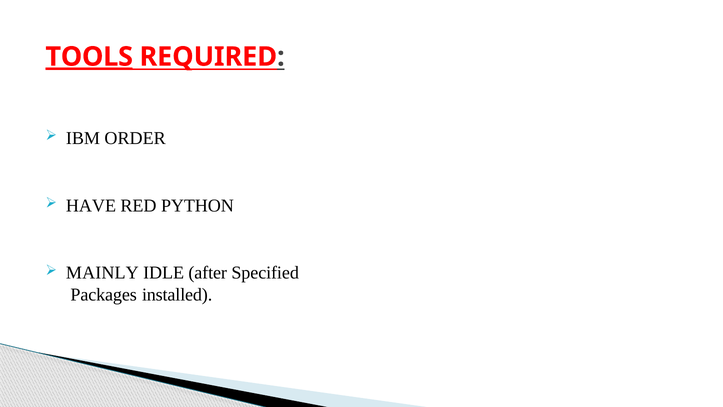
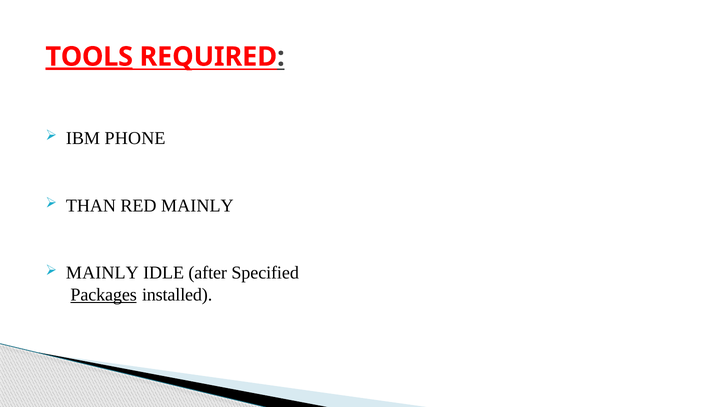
ORDER: ORDER -> PHONE (135, 138)
HAVE: HAVE -> THAN (91, 205)
RED PYTHON: PYTHON -> MAINLY (197, 205)
Packages underline: none -> present (104, 294)
